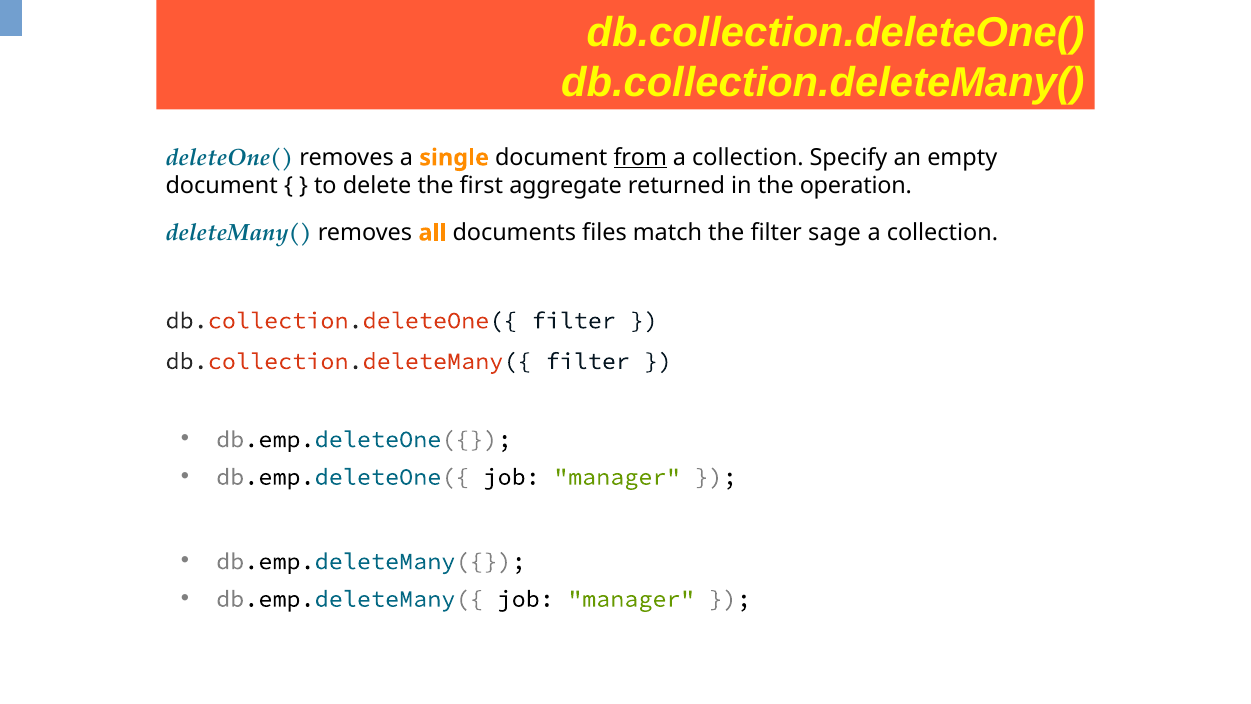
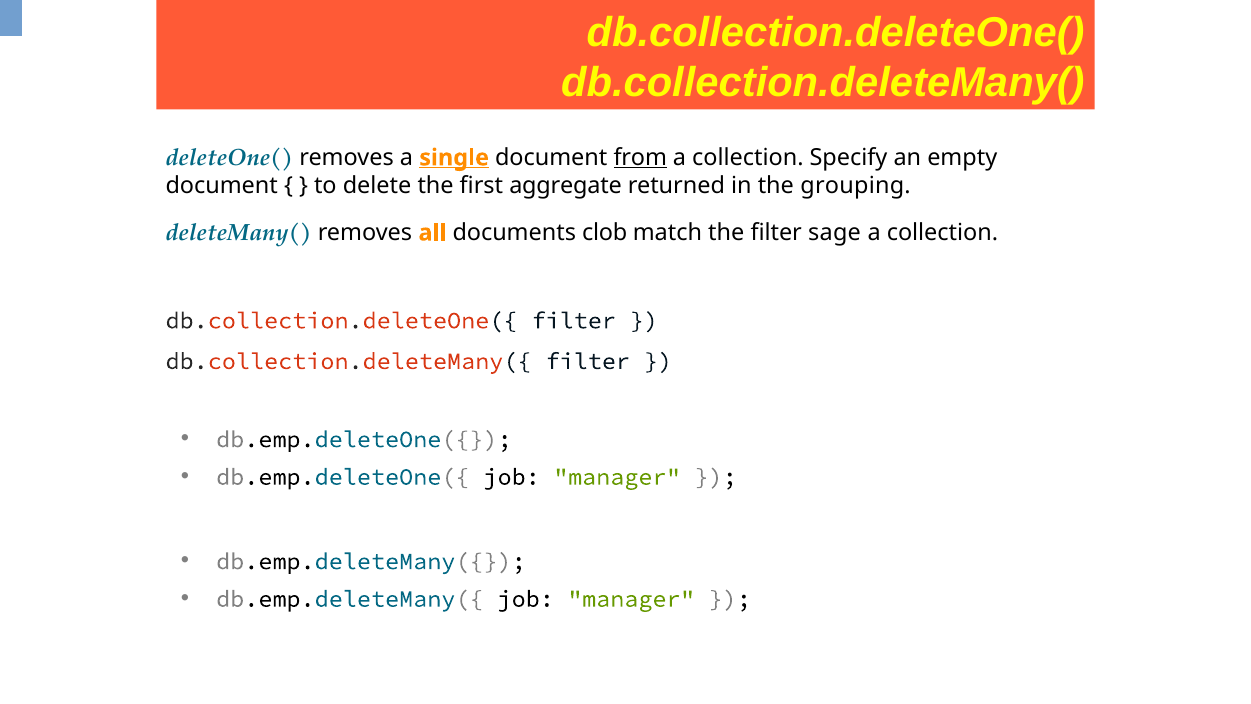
single underline: none -> present (454, 158)
operation: operation -> grouping (856, 186)
files: files -> clob (605, 233)
